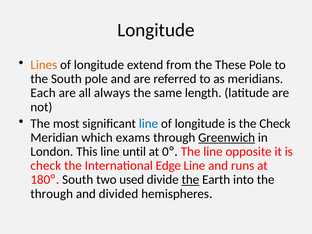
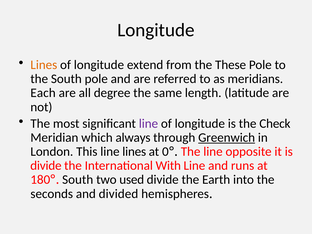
always: always -> degree (112, 93)
line colour: blue -> purple (148, 124)
exams: exams -> always (133, 138)
line until: until -> lines (134, 152)
check: check -> divide (46, 166)
Edge: Edge -> With (168, 166)
the underline: present -> none (190, 180)
through: through -> seconds (52, 194)
